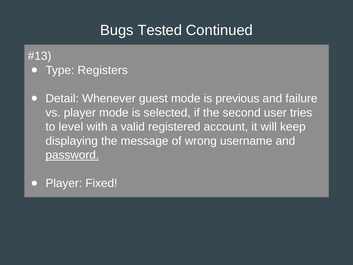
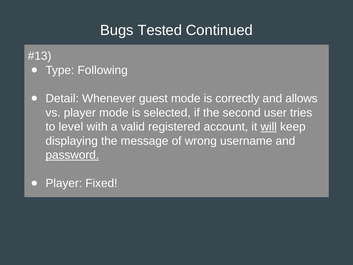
Registers: Registers -> Following (103, 70)
previous: previous -> correctly (237, 98)
failure: failure -> allows (302, 98)
will underline: none -> present (269, 127)
